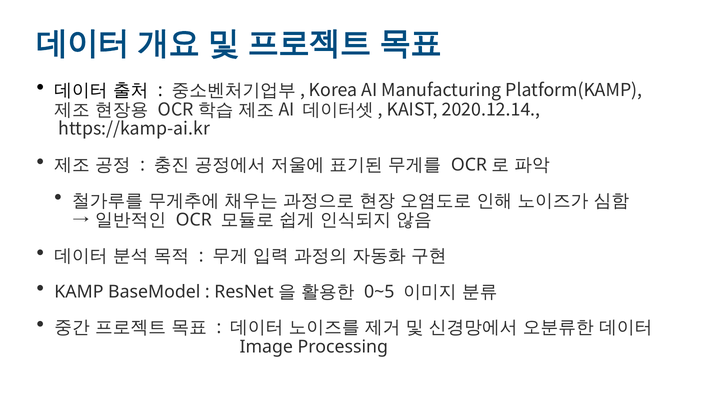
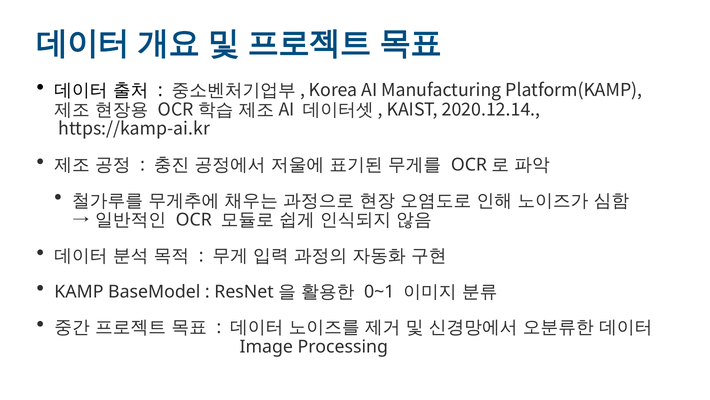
0~5: 0~5 -> 0~1 (379, 291)
